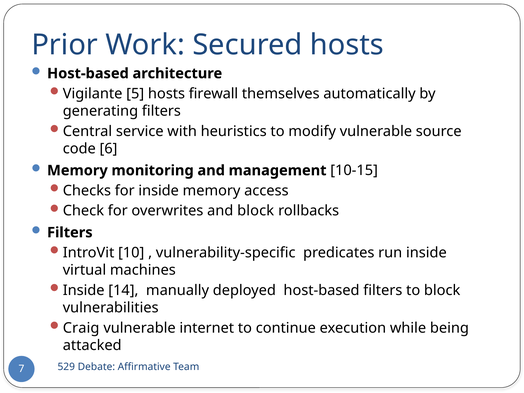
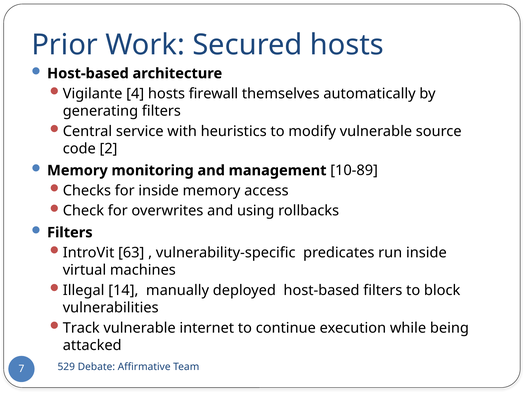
5: 5 -> 4 (135, 94)
6: 6 -> 2 (109, 149)
10-15: 10-15 -> 10-89 (354, 170)
and block: block -> using (256, 211)
10: 10 -> 63 (131, 253)
Inside: Inside -> Illegal (84, 290)
Craig: Craig -> Track (81, 328)
